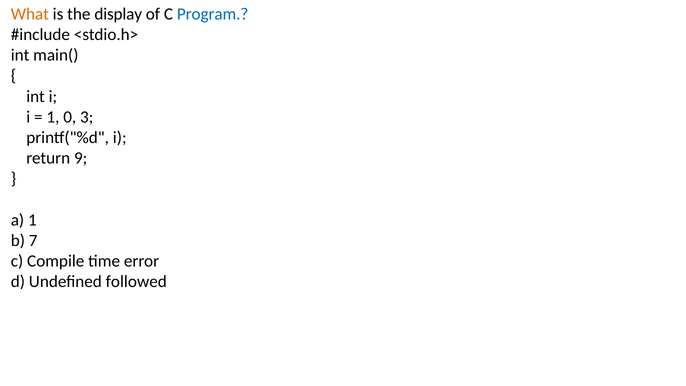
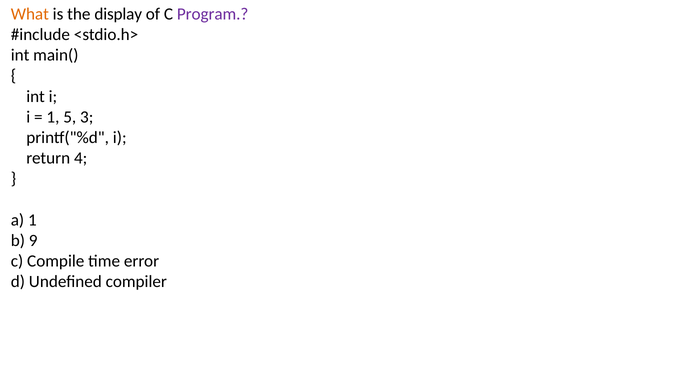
Program colour: blue -> purple (213, 14)
0: 0 -> 5 (70, 117)
9: 9 -> 4 (81, 158)
7: 7 -> 9 (33, 240)
followed: followed -> compiler (136, 282)
